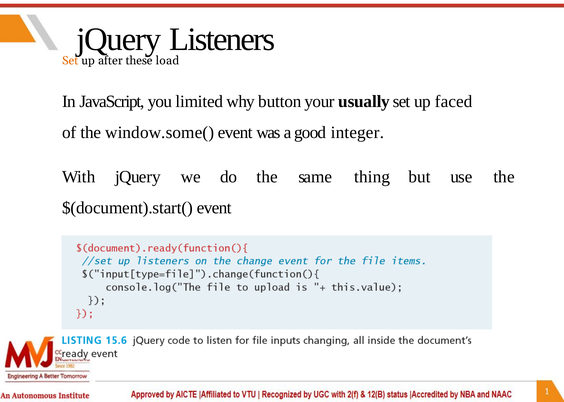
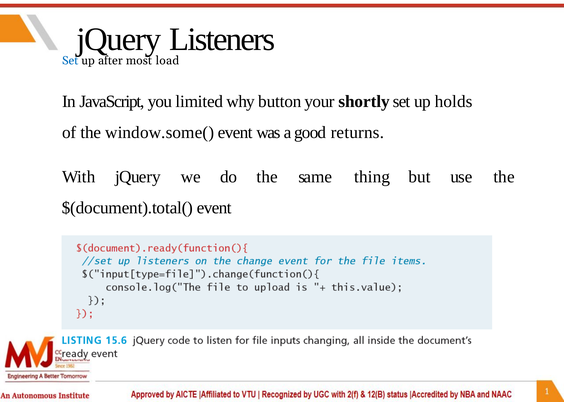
Set colour: orange -> blue (70, 61)
these: these -> most (139, 61)
usually: usually -> shortly (364, 101)
faced: faced -> holds (454, 101)
integer: integer -> returns (357, 132)
$(document).start(: $(document).start( -> $(document).total( (127, 208)
